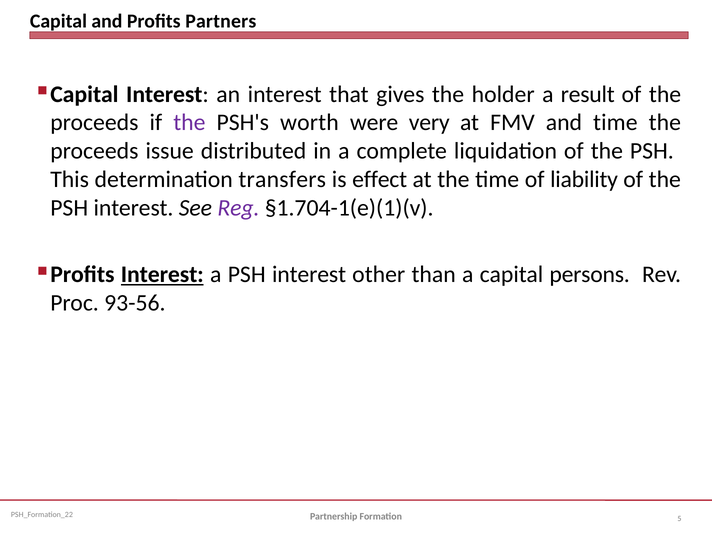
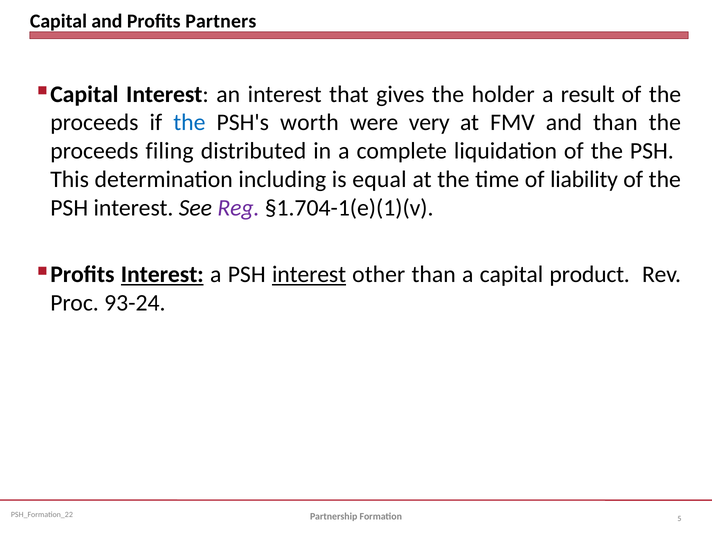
the colour: purple -> blue (189, 123)
and time: time -> than (615, 123)
issue: issue -> filing (170, 151)
transfers: transfers -> including (282, 180)
effect: effect -> equal (379, 180)
interest underline: none -> present (309, 275)
persons: persons -> product (590, 275)
93-56: 93-56 -> 93-24 (135, 303)
